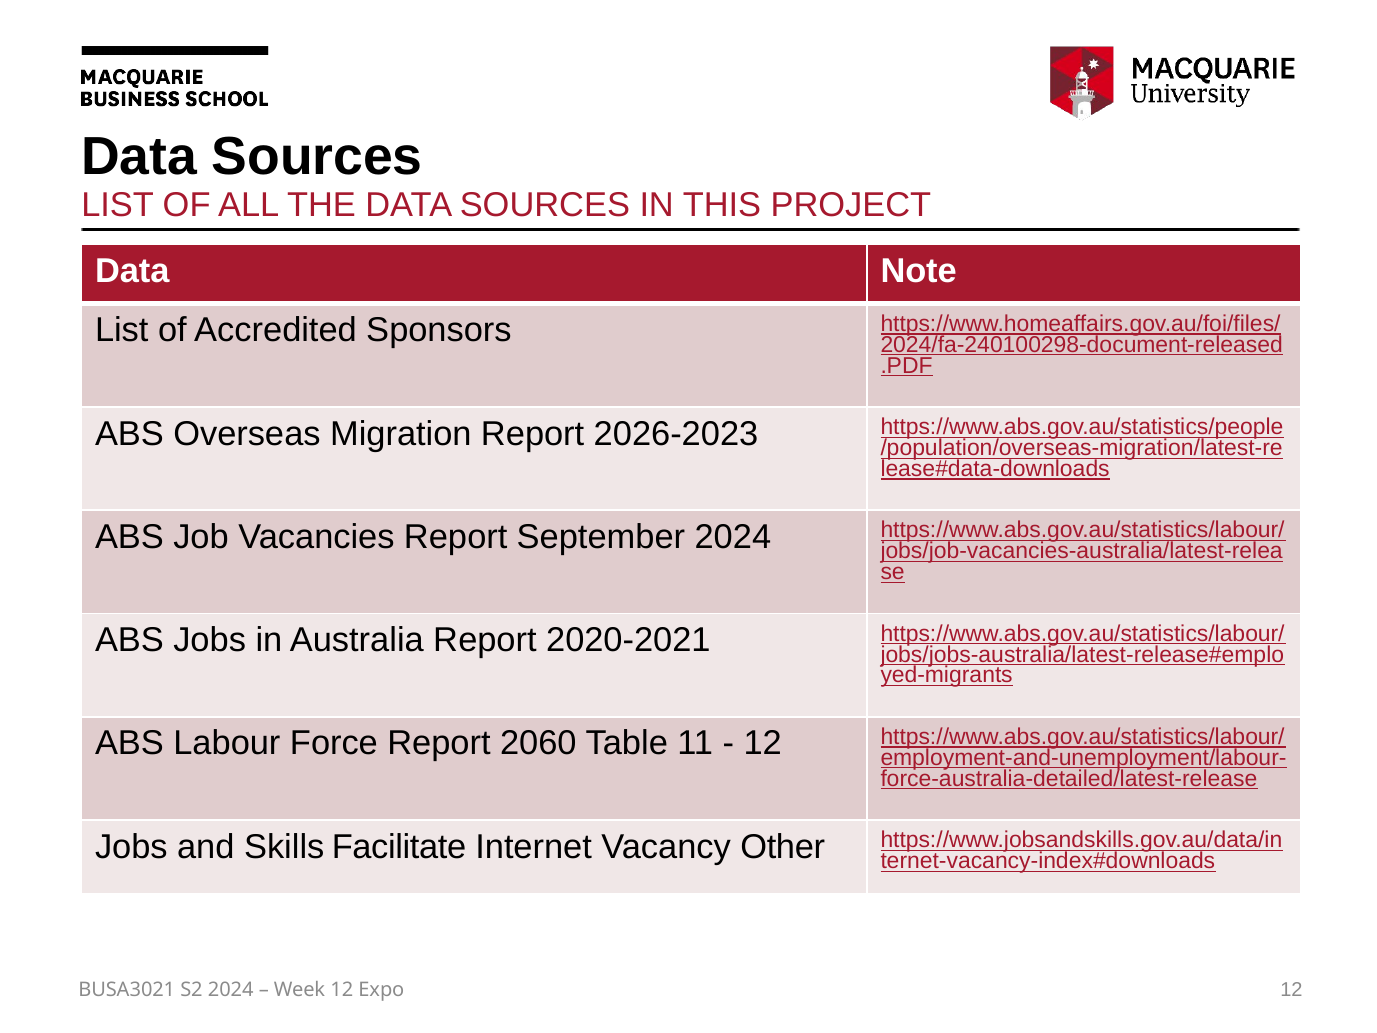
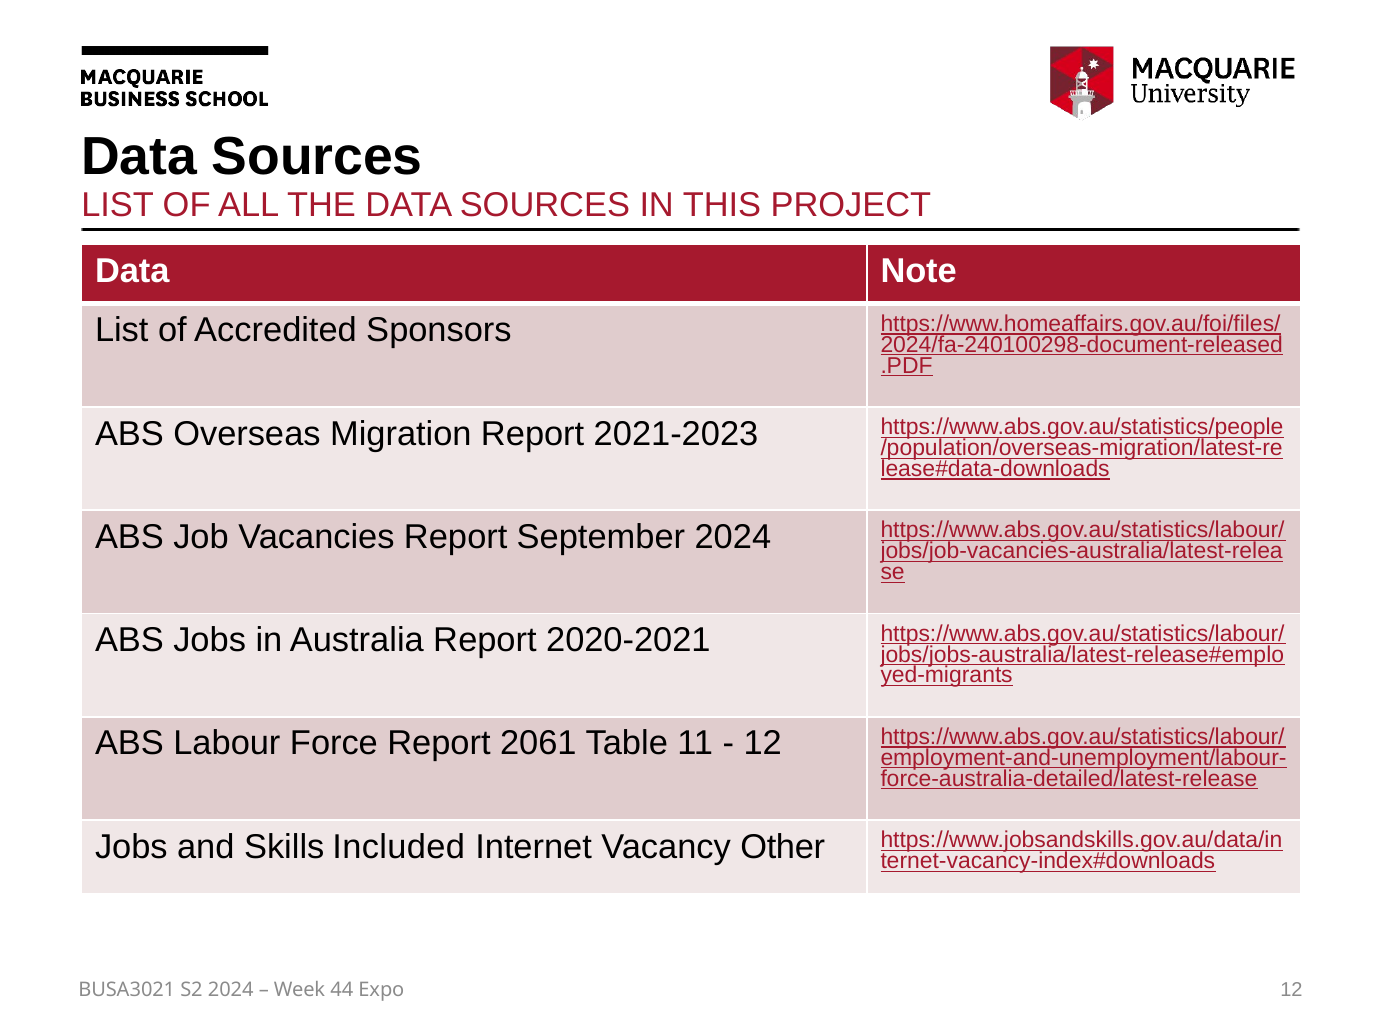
2026-2023: 2026-2023 -> 2021-2023 (676, 434)
2060: 2060 -> 2061 (538, 743)
Facilitate: Facilitate -> Included (399, 846)
Week 12: 12 -> 44 (342, 990)
